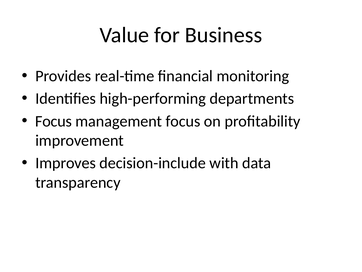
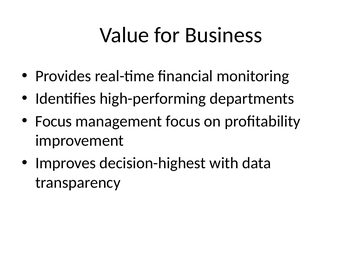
decision-include: decision-include -> decision-highest (153, 163)
